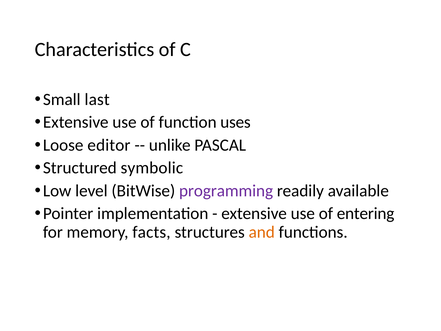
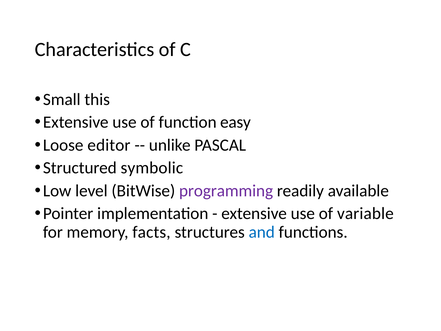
last: last -> this (97, 99)
uses: uses -> easy (235, 122)
entering: entering -> variable (365, 213)
and colour: orange -> blue (262, 232)
